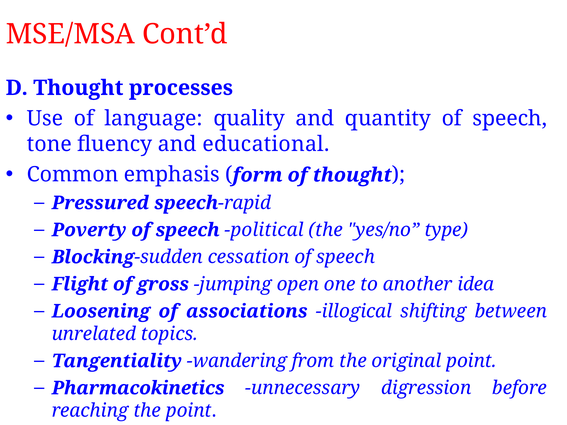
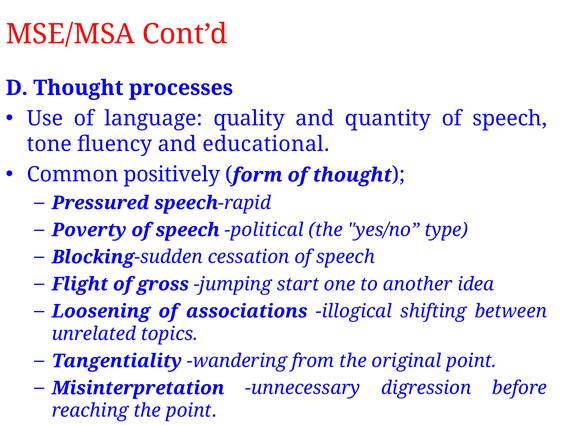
emphasis: emphasis -> positively (172, 175)
open: open -> start (298, 284)
Pharmacokinetics: Pharmacokinetics -> Misinterpretation (138, 388)
